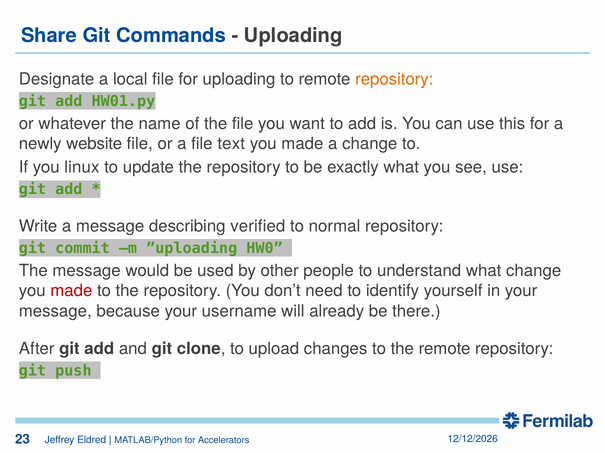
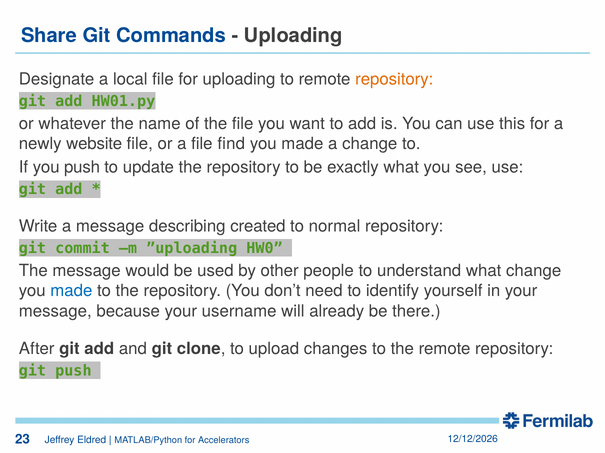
text: text -> find (231, 144)
you linux: linux -> push (82, 168)
verified: verified -> created (258, 226)
made colour: red -> blue (71, 291)
